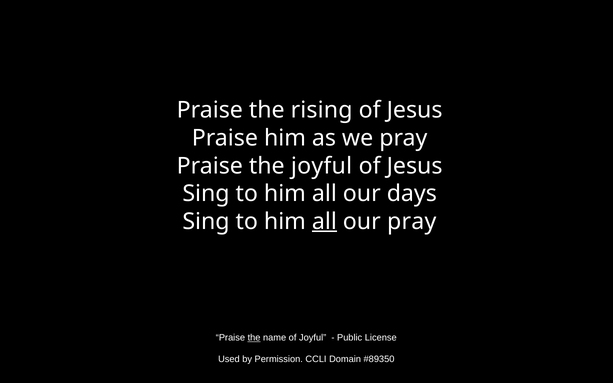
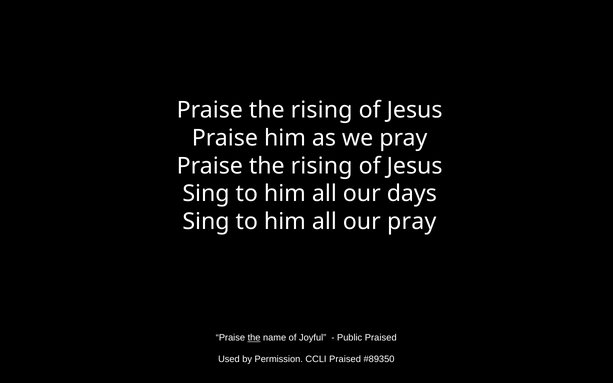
joyful: joyful -> rising (322, 166)
all underline: present -> none (324, 222)
Public License: License -> Praised (381, 338)
CCLI Domain: Domain -> Praised (345, 359)
